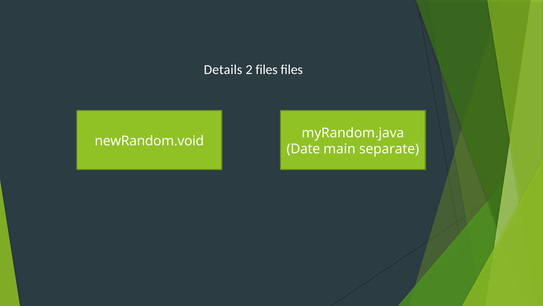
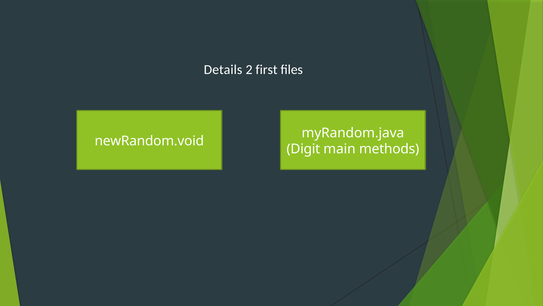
2 files: files -> first (267, 69)
Date: Date -> Digit (303, 149)
separate: separate -> methods (389, 149)
